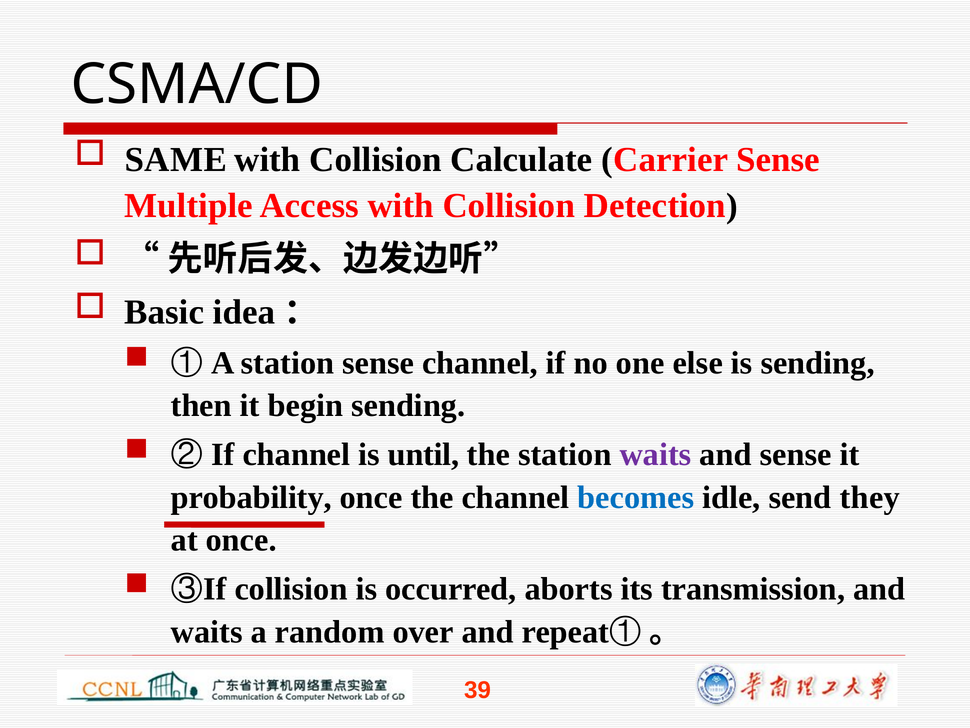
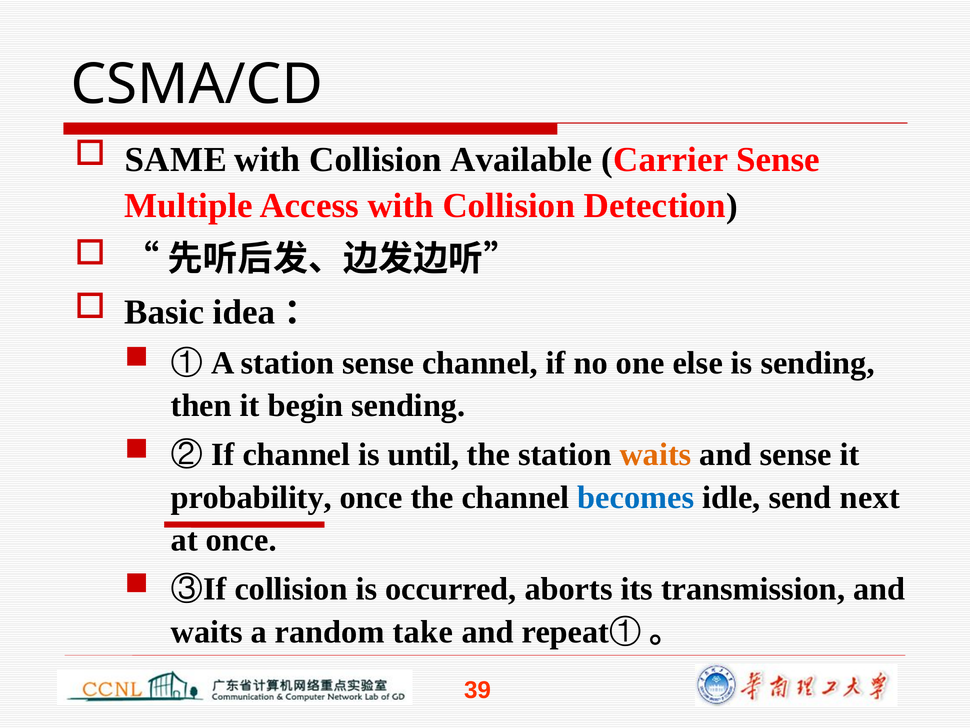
Calculate: Calculate -> Available (521, 159)
waits colour: purple -> orange (656, 454)
they: they -> next (870, 497)
over: over -> take (423, 631)
